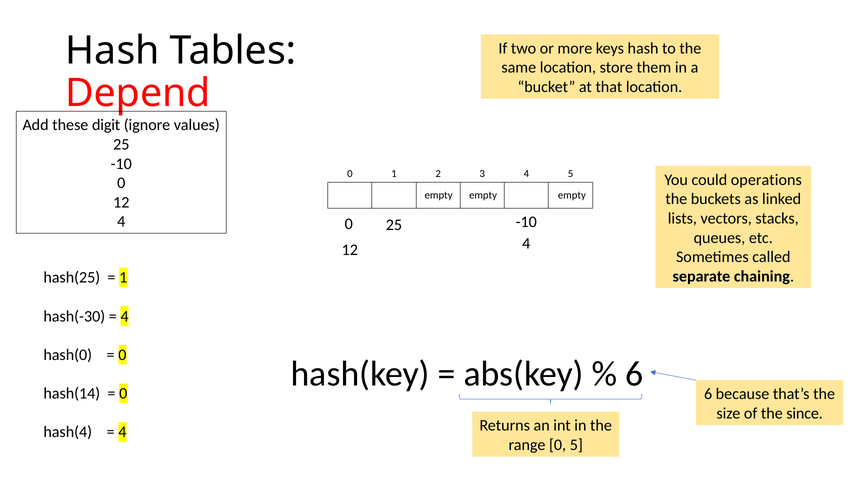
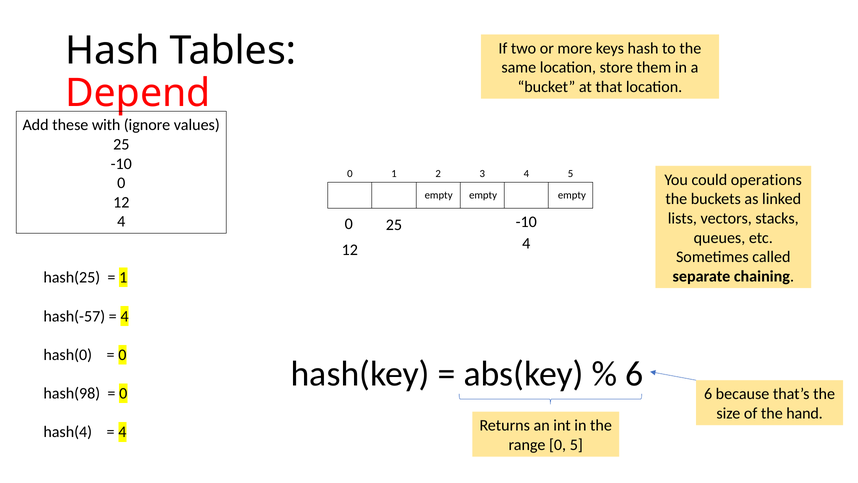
digit: digit -> with (106, 125)
hash(-30: hash(-30 -> hash(-57 (74, 316)
hash(14: hash(14 -> hash(98 (72, 393)
since: since -> hand (805, 413)
